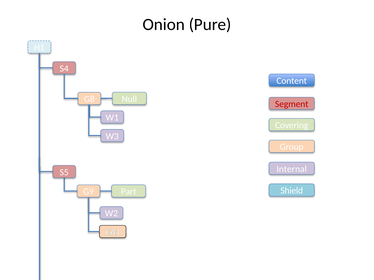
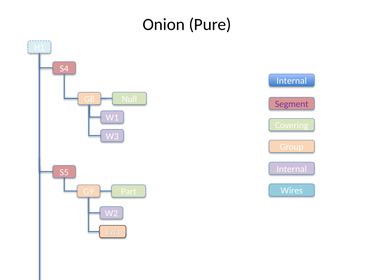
Content: Content -> Internal (292, 81)
Segment colour: red -> purple (292, 104)
Shield: Shield -> Wires (292, 191)
